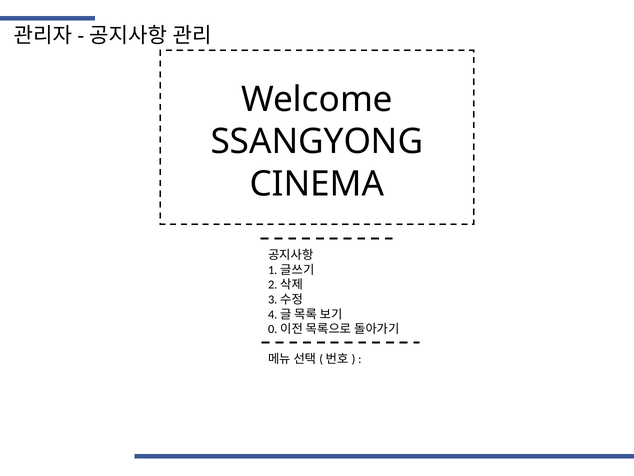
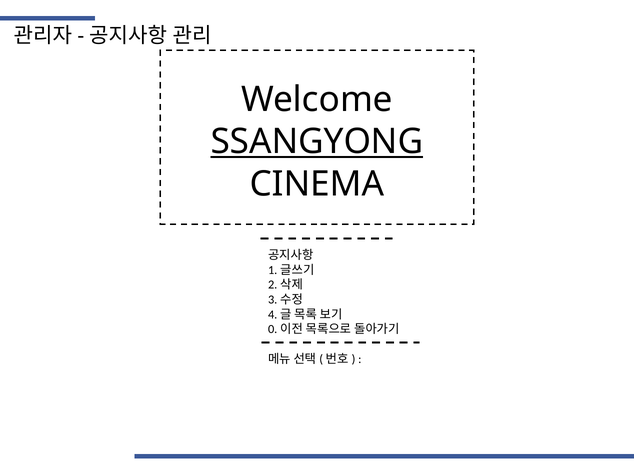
SSANGYONG underline: none -> present (317, 142)
